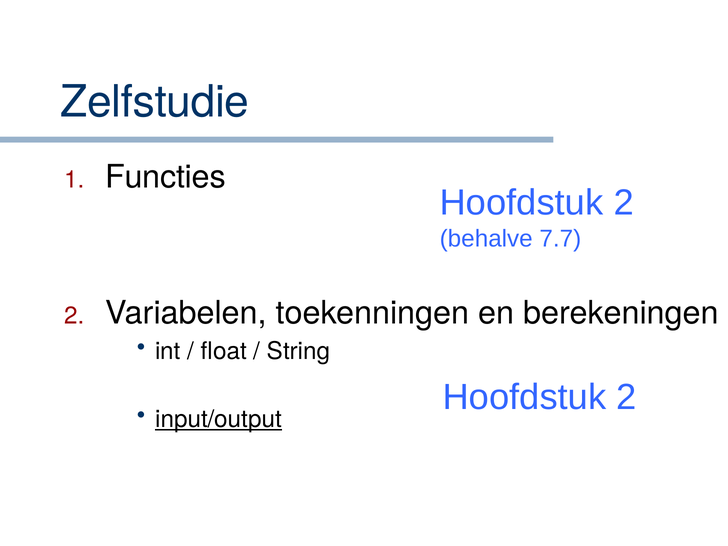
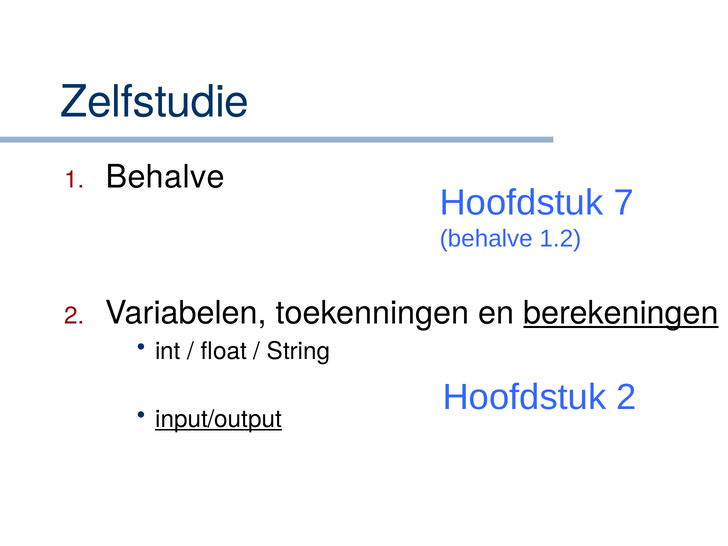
1 Functies: Functies -> Behalve (165, 177)
2: 2 -> 7 (624, 203)
7.7: 7.7 -> 1.2 (560, 239)
berekeningen underline: none -> present (621, 313)
